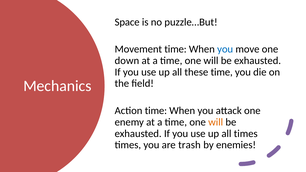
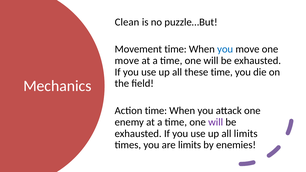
Space: Space -> Clean (127, 22)
down: down -> move (127, 61)
will colour: orange -> purple (216, 122)
all times: times -> limits (246, 134)
are trash: trash -> limits (190, 145)
